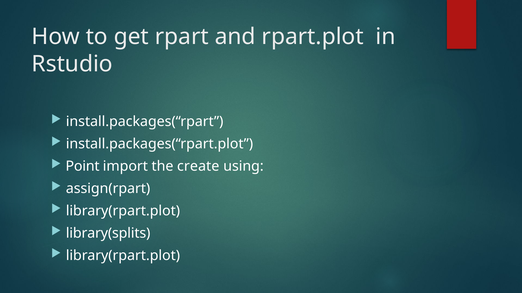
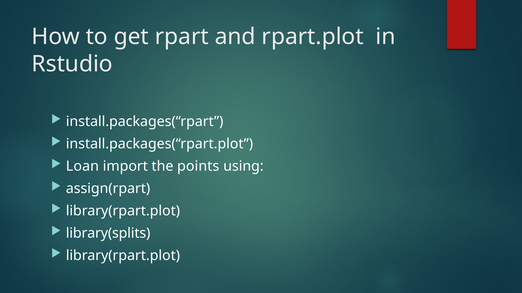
Point: Point -> Loan (82, 167)
create: create -> points (198, 167)
